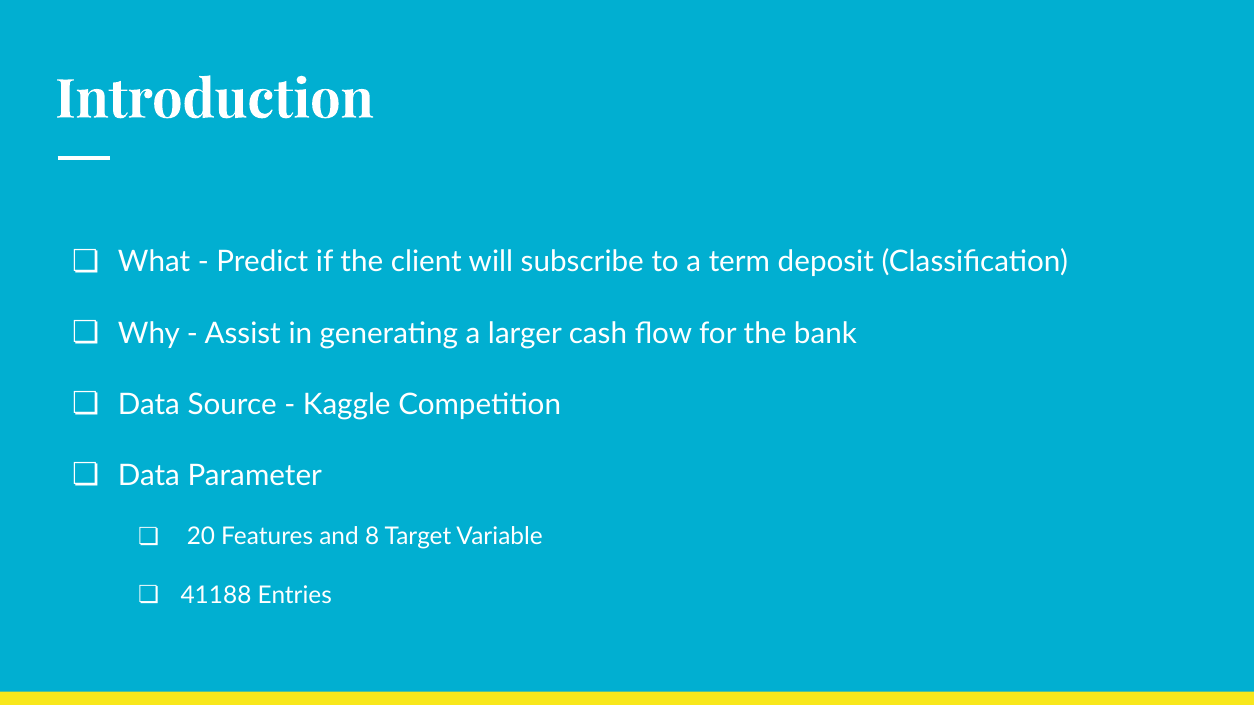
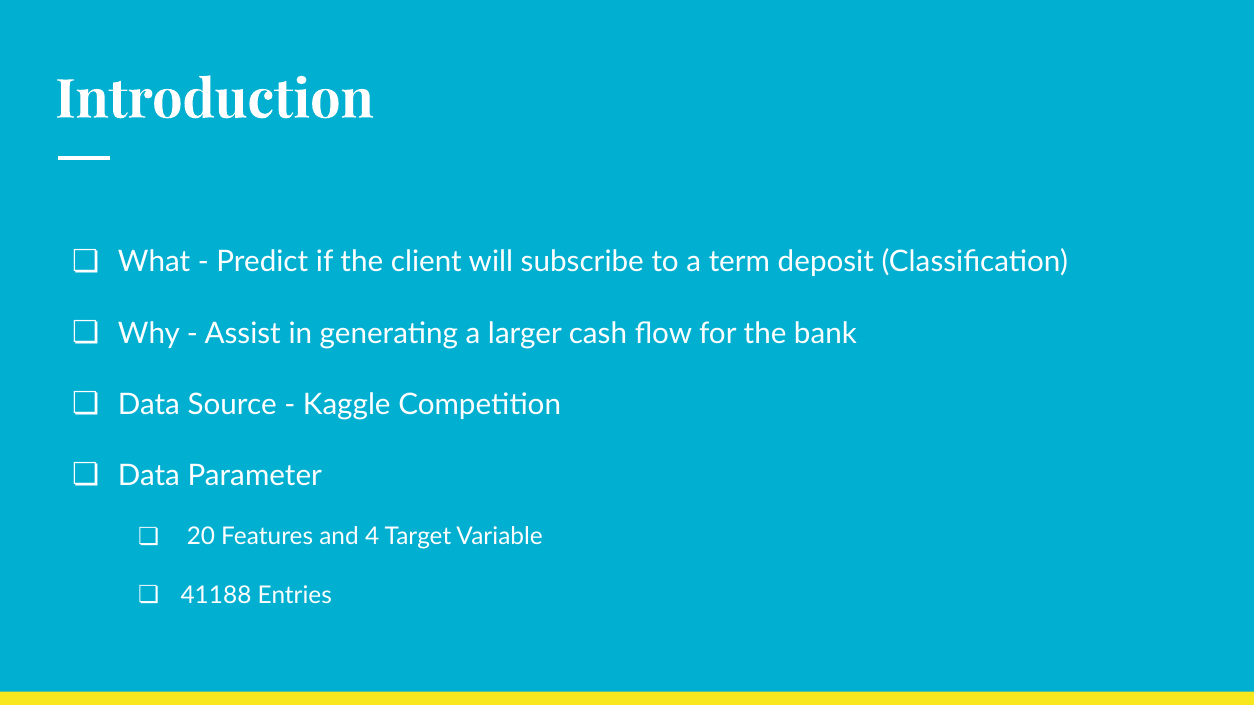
8: 8 -> 4 (372, 537)
